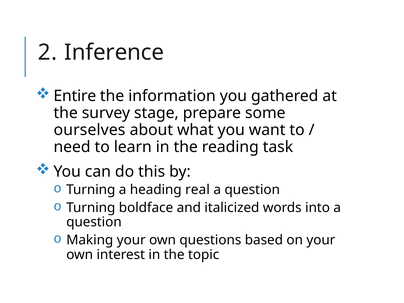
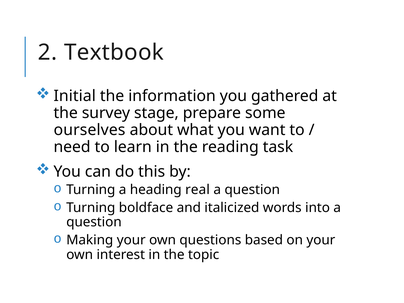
Inference: Inference -> Textbook (114, 52)
Entire: Entire -> Initial (75, 96)
